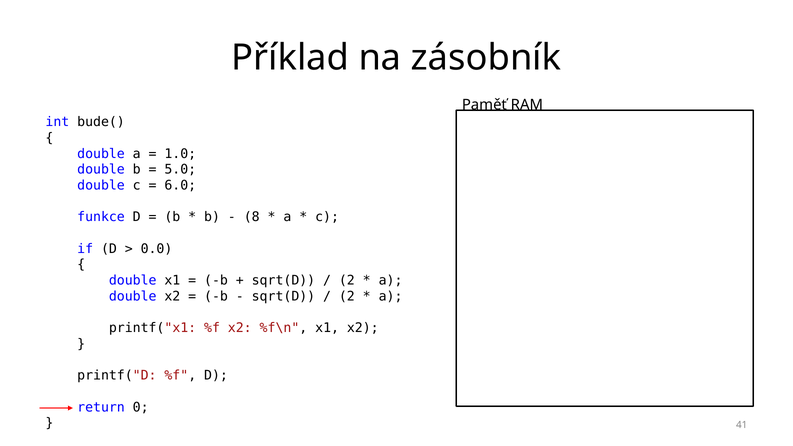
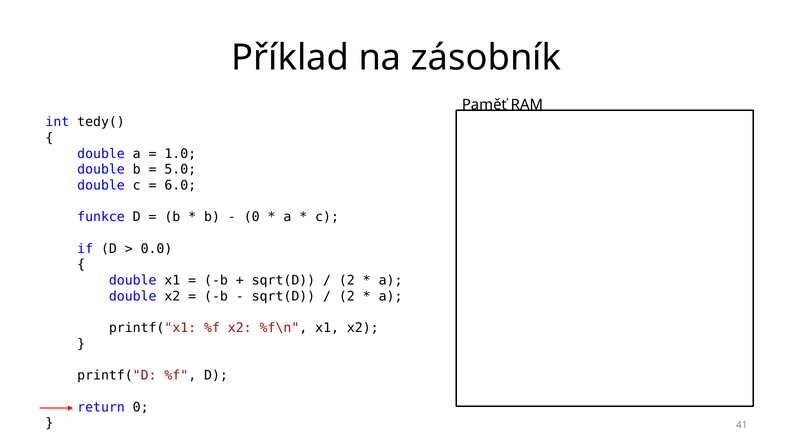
bude(: bude( -> tedy( (101, 122)
8: 8 -> 0 (252, 217)
